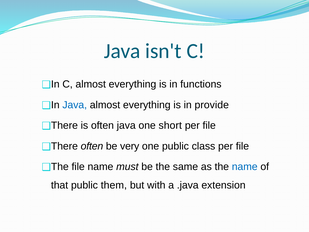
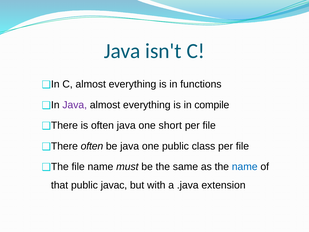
Java colour: blue -> purple (75, 105)
provide: provide -> compile (212, 105)
be very: very -> java (130, 146)
them: them -> javac (114, 185)
